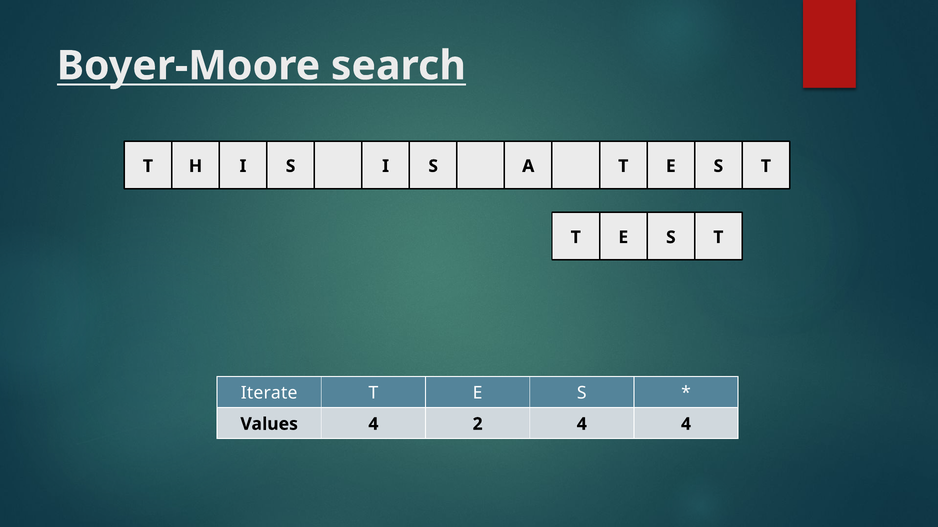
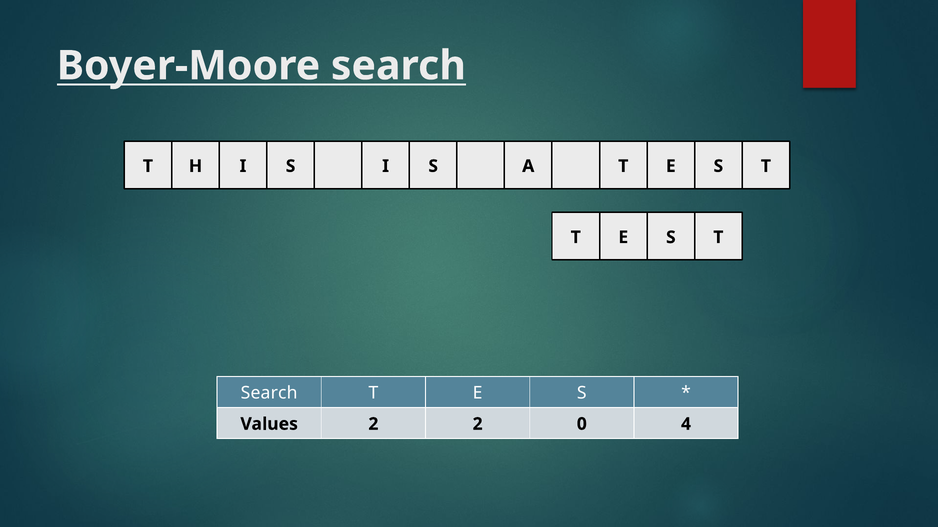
Iterate: Iterate -> Search (269, 393)
Values 4: 4 -> 2 (373, 424)
2 4: 4 -> 0 (582, 424)
